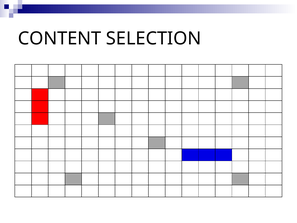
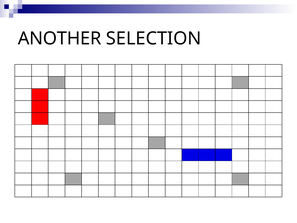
CONTENT: CONTENT -> ANOTHER (60, 38)
